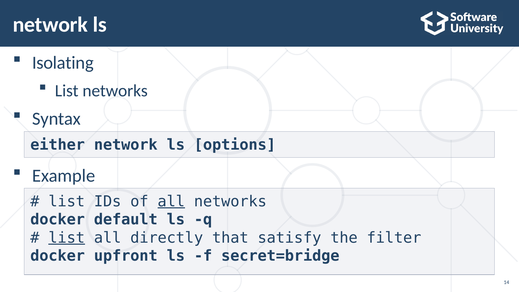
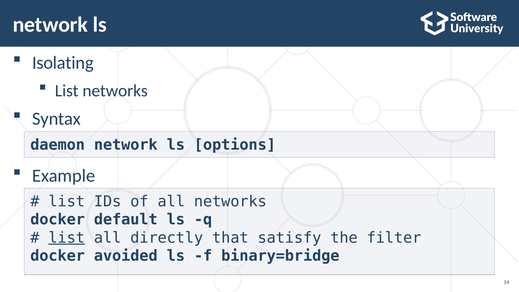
either: either -> daemon (58, 145)
all underline: present -> none (171, 201)
upfront: upfront -> avoided (126, 256)
secret=bridge: secret=bridge -> binary=bridge (280, 256)
